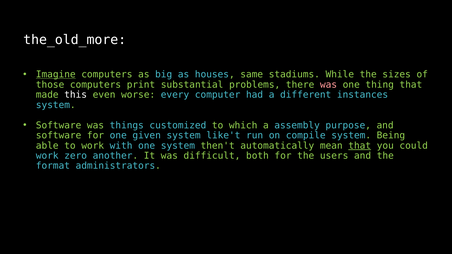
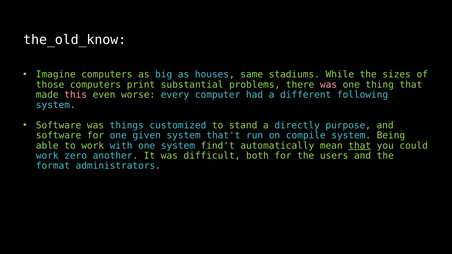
the_old_more: the_old_more -> the_old_know (75, 40)
Imagine underline: present -> none (56, 75)
this colour: white -> pink (76, 95)
instances: instances -> following (363, 95)
which: which -> stand (243, 125)
assembly: assembly -> directly (297, 125)
like't: like't -> that't (223, 136)
then't: then't -> find't (218, 146)
